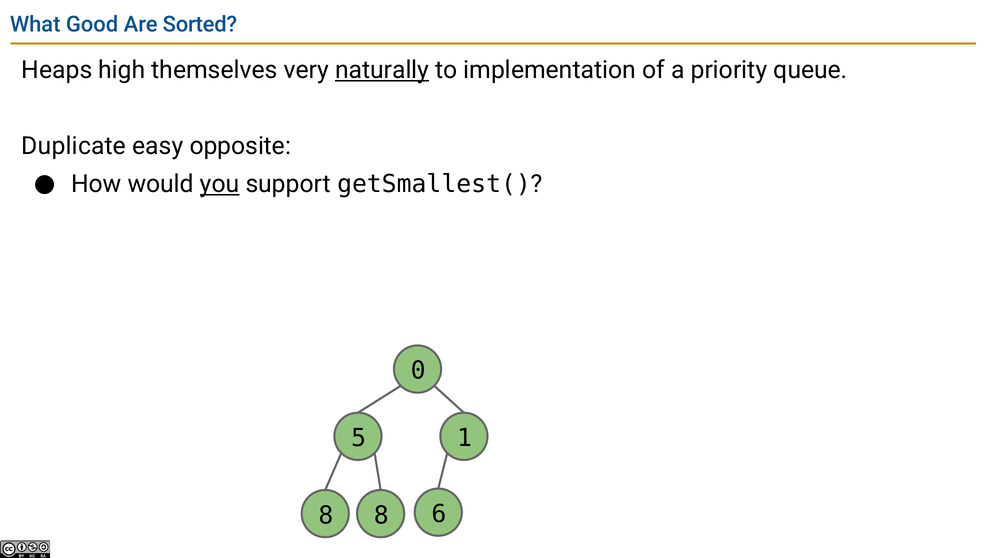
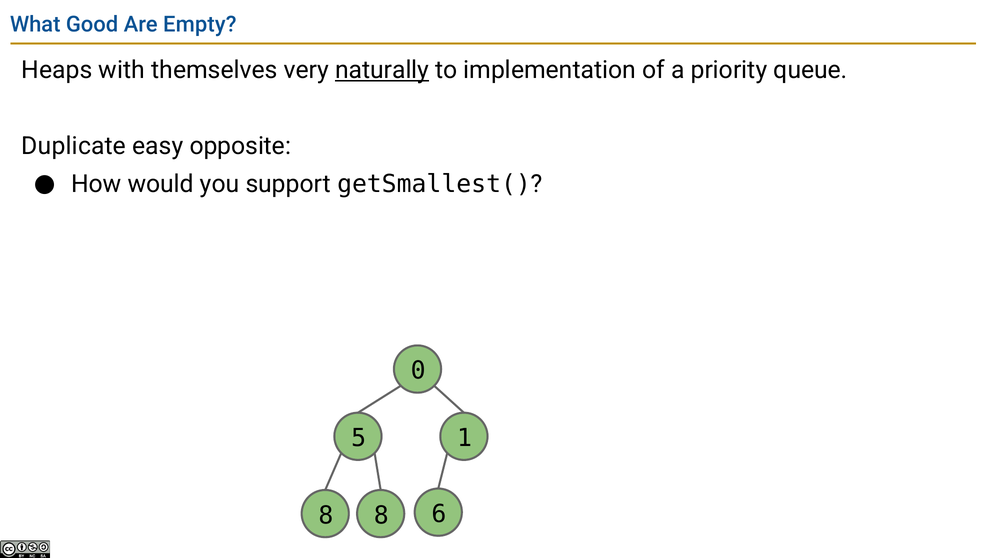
Sorted: Sorted -> Empty (200, 25)
high: high -> with (122, 70)
you underline: present -> none (220, 184)
